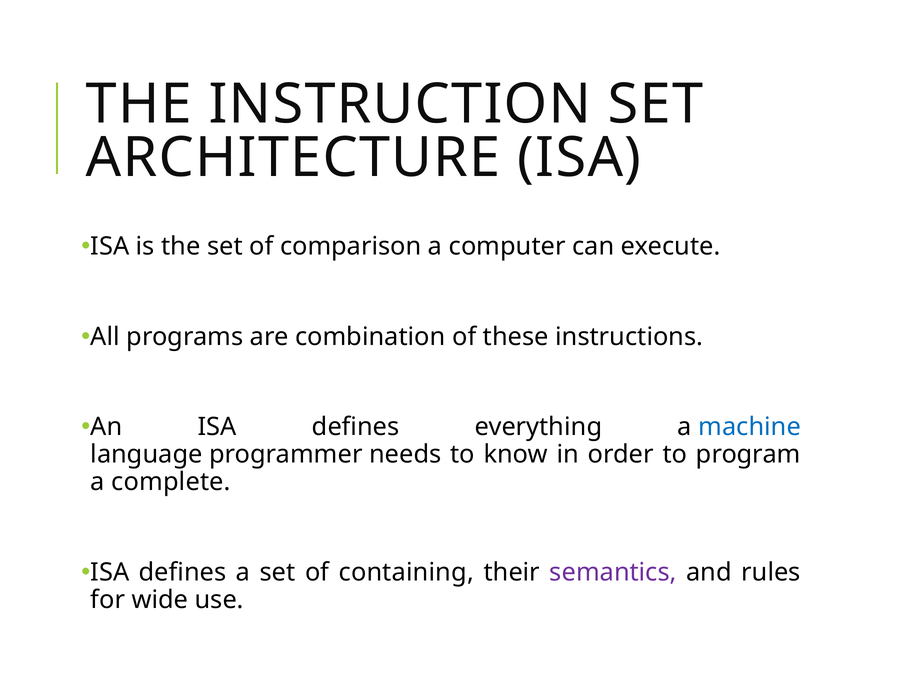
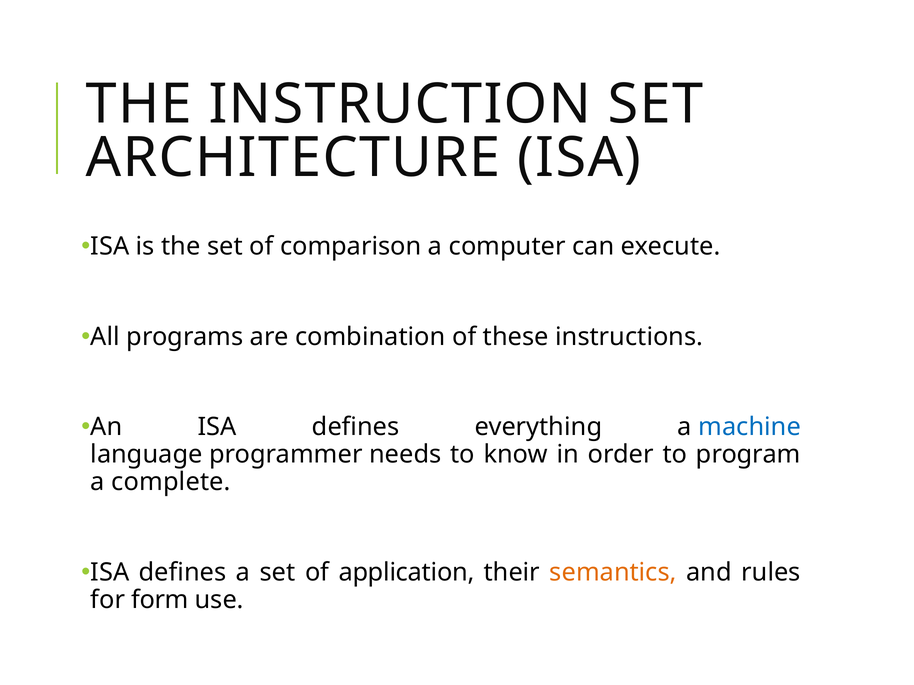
containing: containing -> application (407, 573)
semantics colour: purple -> orange (613, 573)
wide: wide -> form (160, 600)
